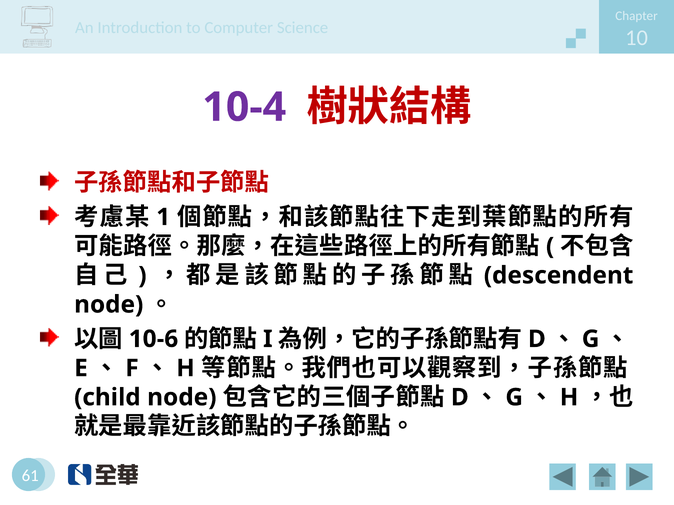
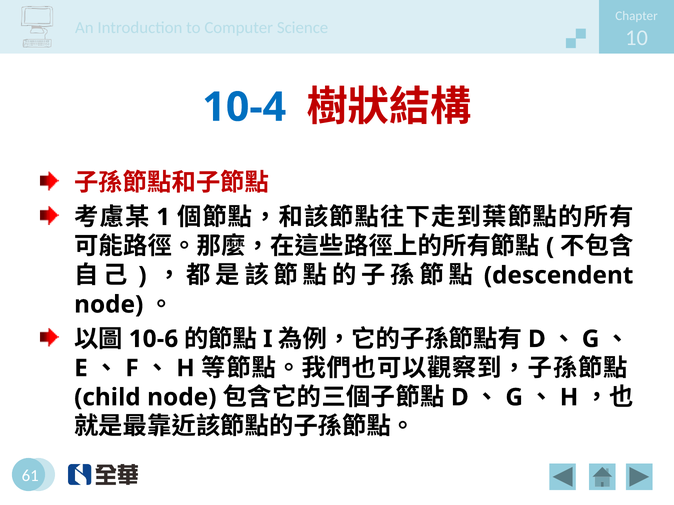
10-4 colour: purple -> blue (244, 107)
